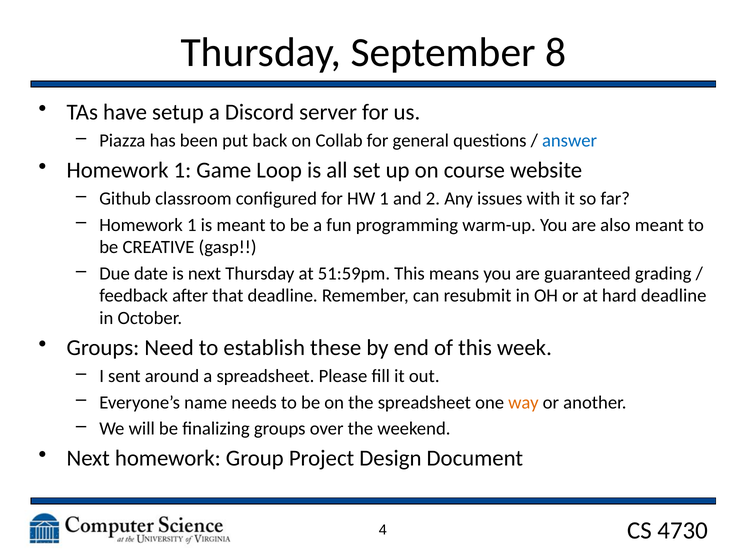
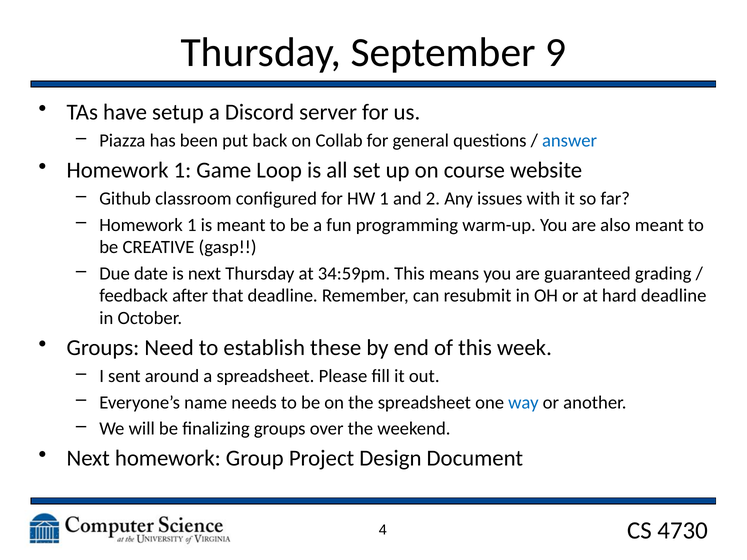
8: 8 -> 9 (556, 53)
51:59pm: 51:59pm -> 34:59pm (354, 274)
way colour: orange -> blue (523, 403)
